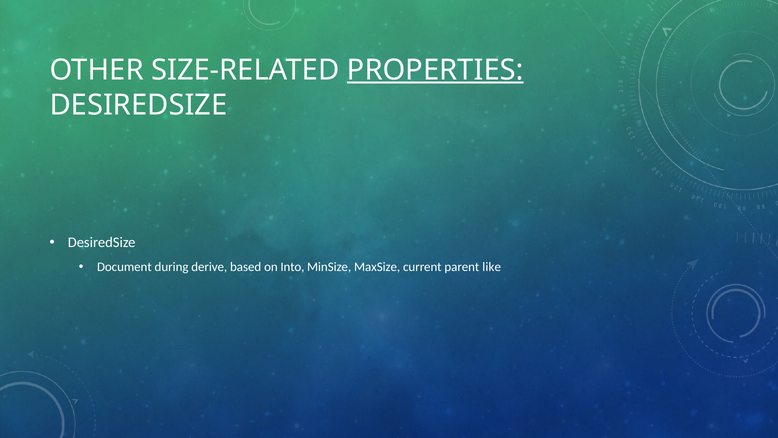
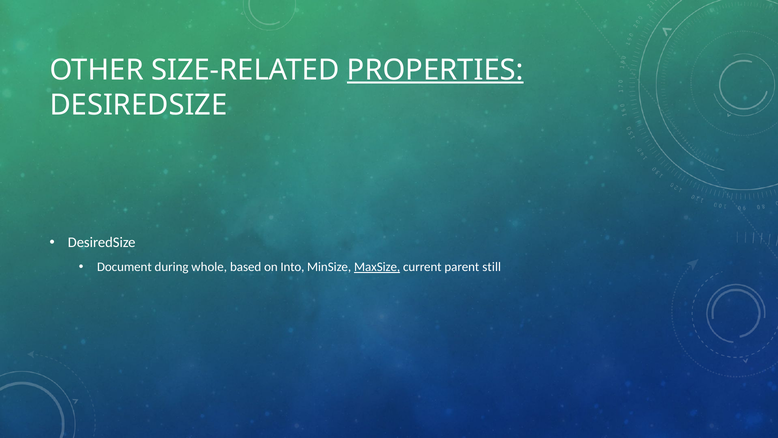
derive: derive -> whole (209, 267)
MaxSize underline: none -> present (377, 267)
like: like -> still (492, 267)
